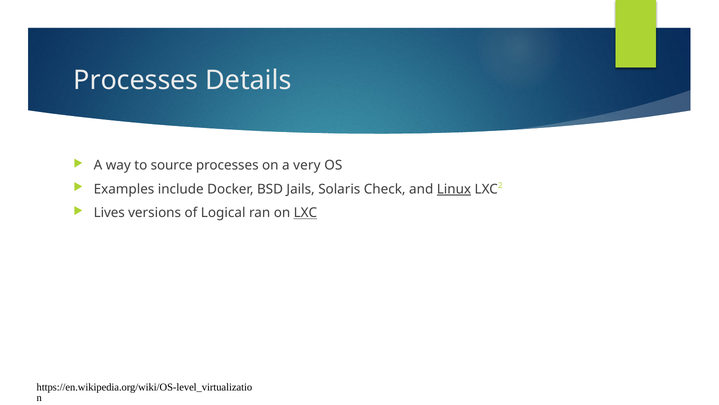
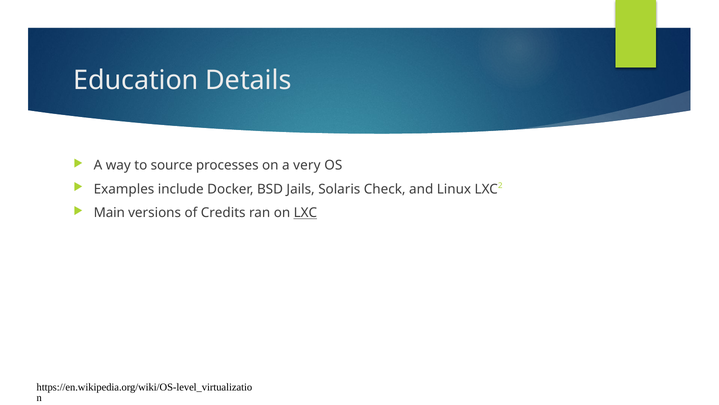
Processes: Processes -> Education (136, 80)
Linux underline: present -> none (454, 189)
Lives: Lives -> Main (109, 213)
Logical: Logical -> Credits (223, 213)
